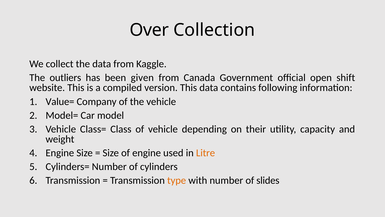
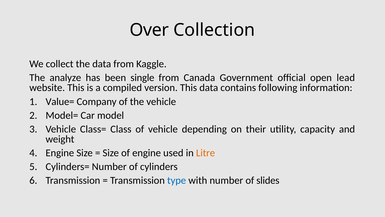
outliers: outliers -> analyze (65, 77)
given: given -> single (142, 77)
shift: shift -> lead (346, 77)
type colour: orange -> blue (177, 180)
